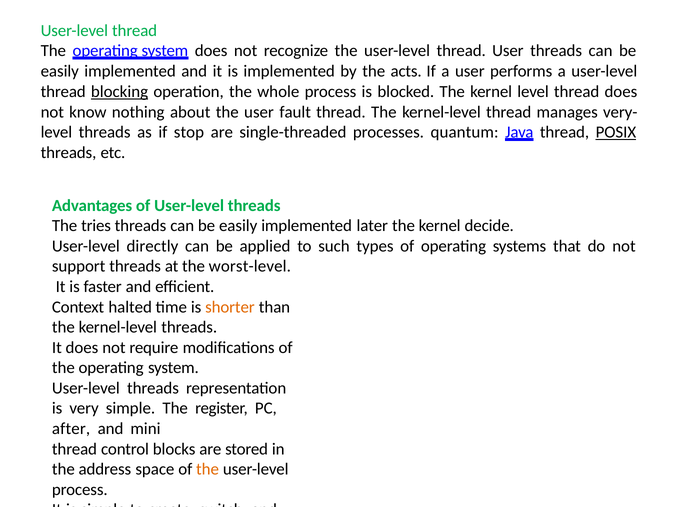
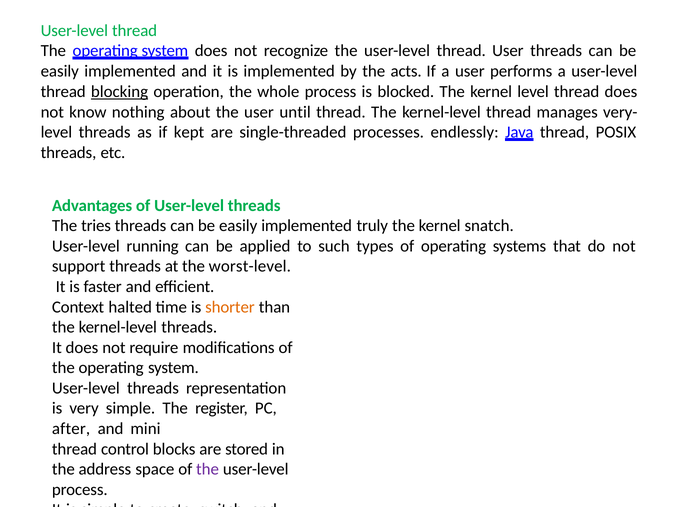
fault: fault -> until (295, 112)
stop: stop -> kept (189, 132)
quantum: quantum -> endlessly (465, 132)
POSIX underline: present -> none (616, 132)
later: later -> truly (372, 226)
decide: decide -> snatch (489, 226)
directly: directly -> running (153, 246)
the colour: orange -> purple (208, 470)
